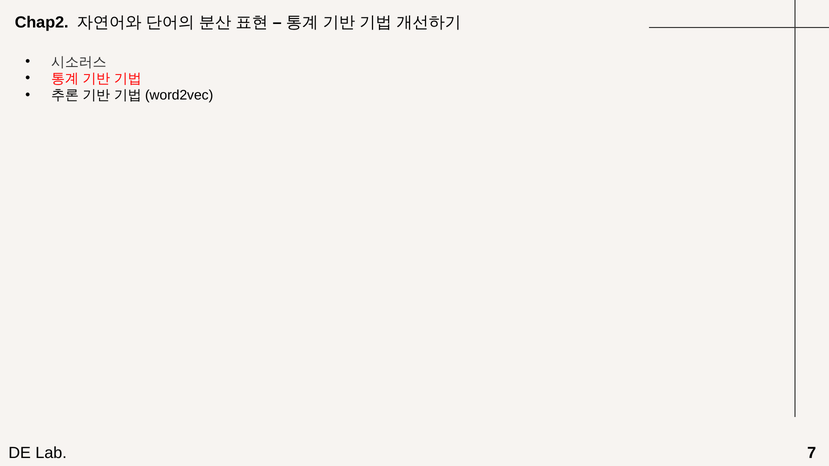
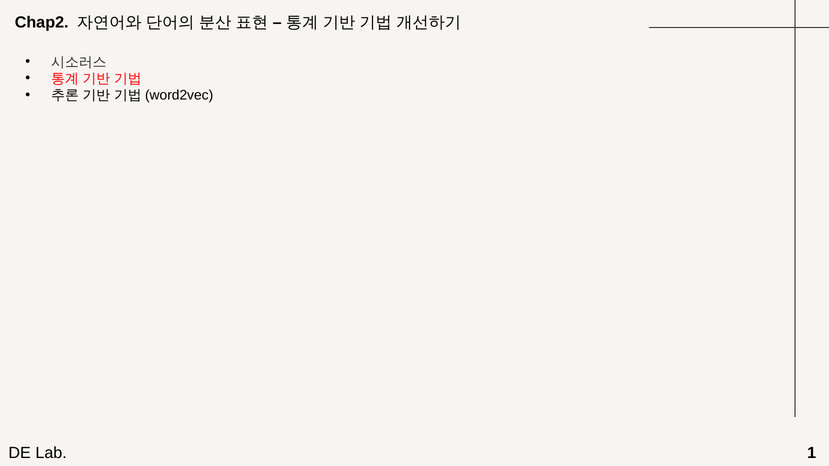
7: 7 -> 1 (812, 453)
